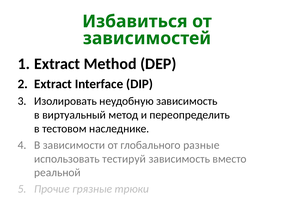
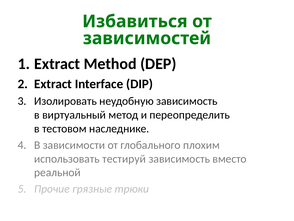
разные: разные -> плохим (201, 145)
